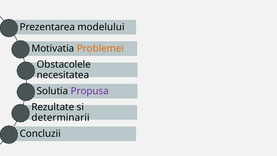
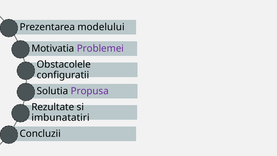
Problemei colour: orange -> purple (100, 48)
necesitatea: necesitatea -> configuratii (63, 75)
determinarii: determinarii -> imbunatatiri (61, 117)
